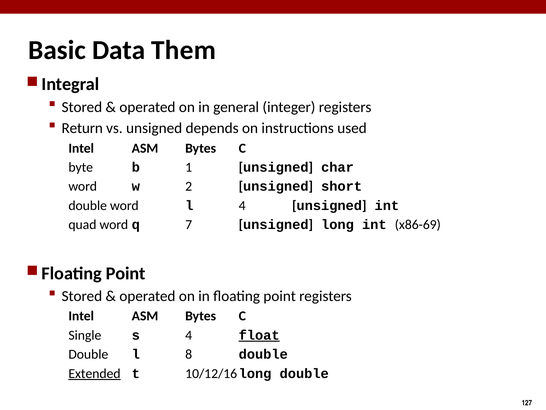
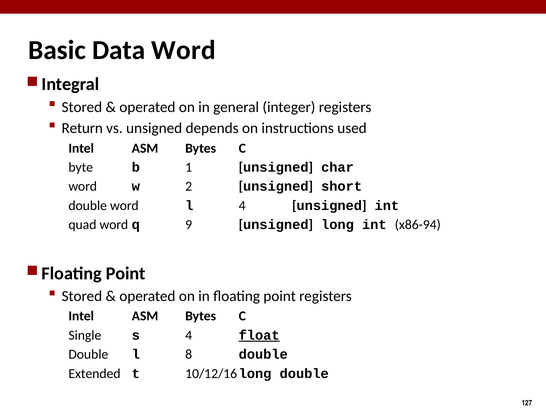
Data Them: Them -> Word (184, 50)
7: 7 -> 9 (189, 224)
x86-69: x86-69 -> x86-94 (418, 224)
Extended underline: present -> none (94, 373)
